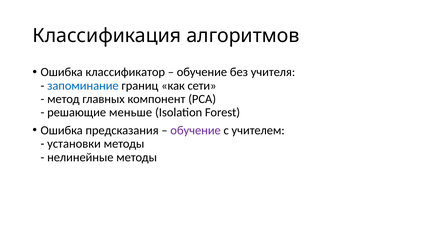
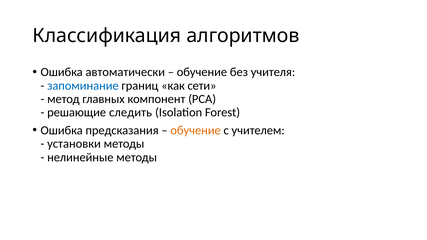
классификатор: классификатор -> автоматически (125, 72)
меньше: меньше -> следить (131, 113)
обучение colour: purple -> orange (196, 130)
